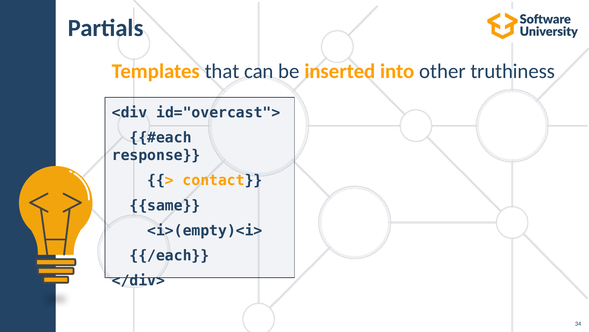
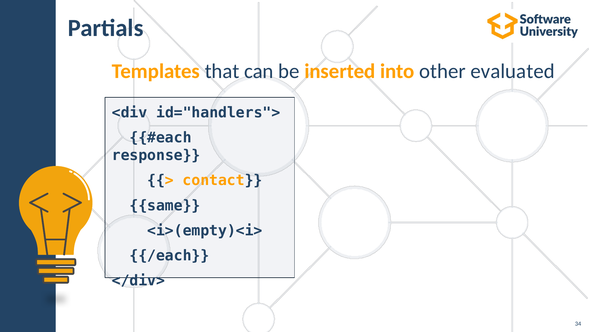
truthiness: truthiness -> evaluated (513, 71)
id="overcast">: id="overcast"> -> id="handlers"> (218, 112)
